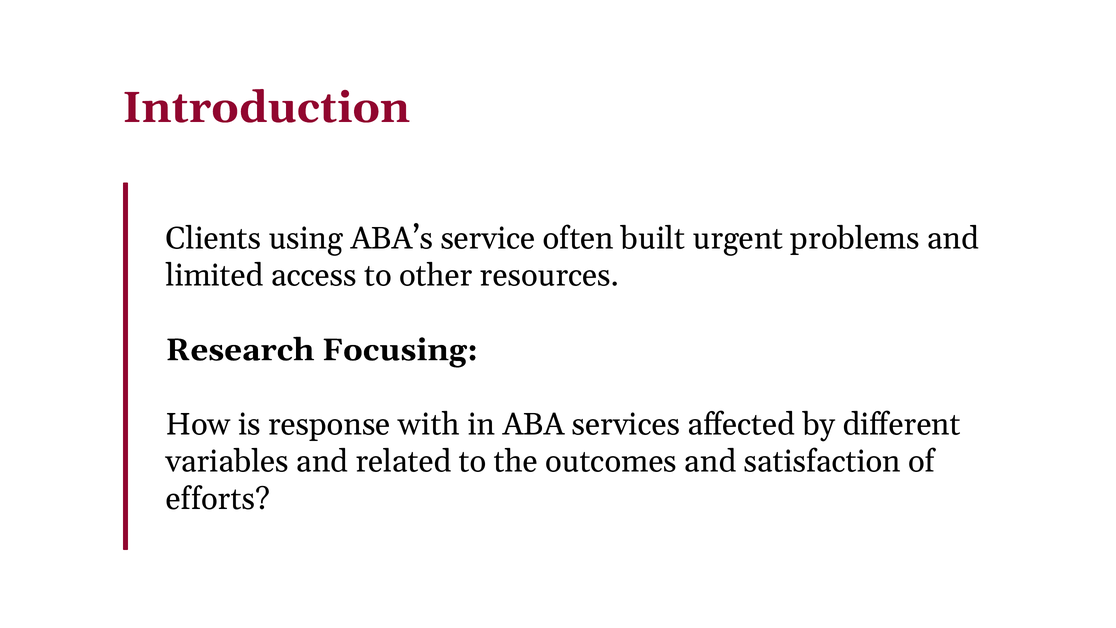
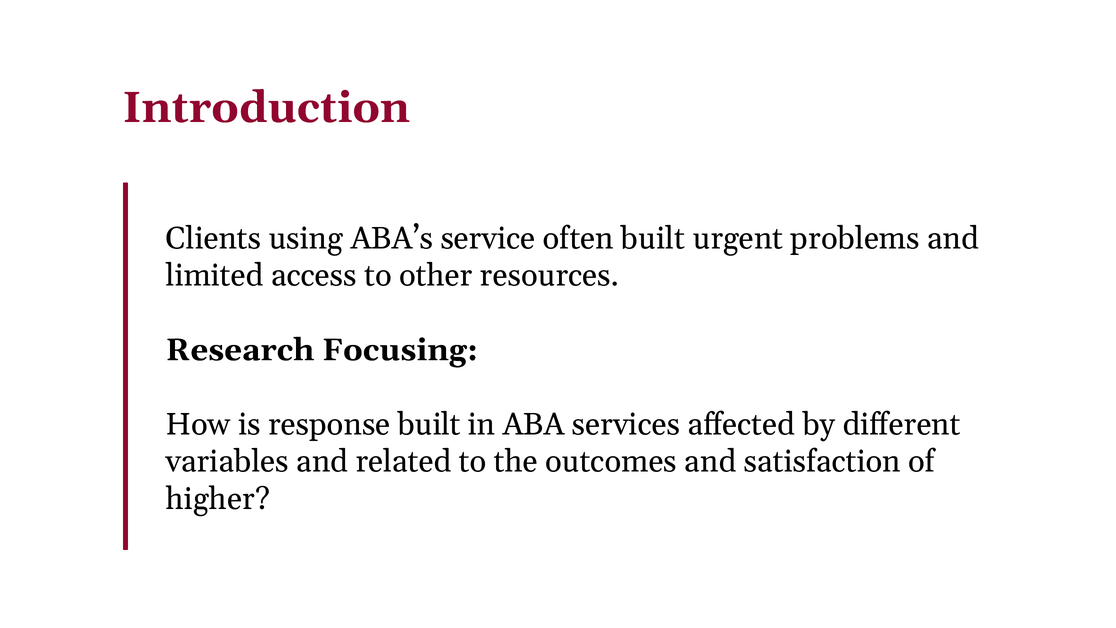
response with: with -> built (429, 424)
efforts: efforts -> higher (218, 499)
